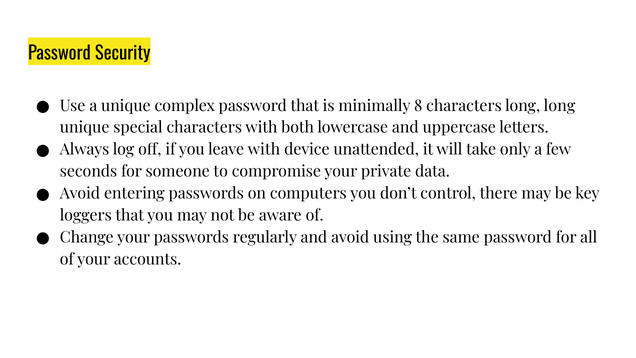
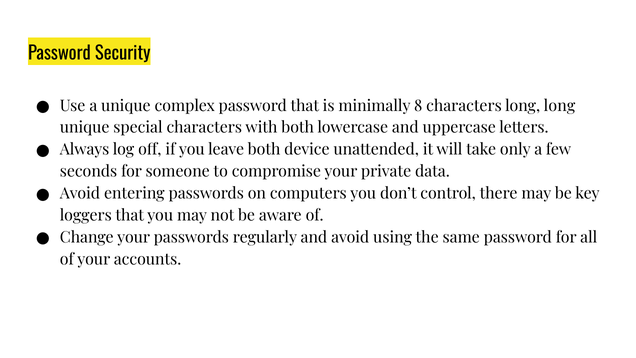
leave with: with -> both (264, 150)
